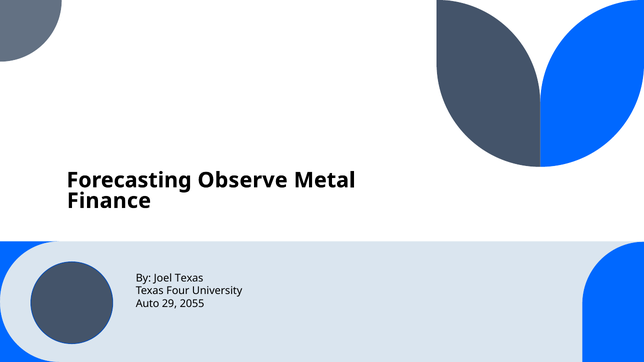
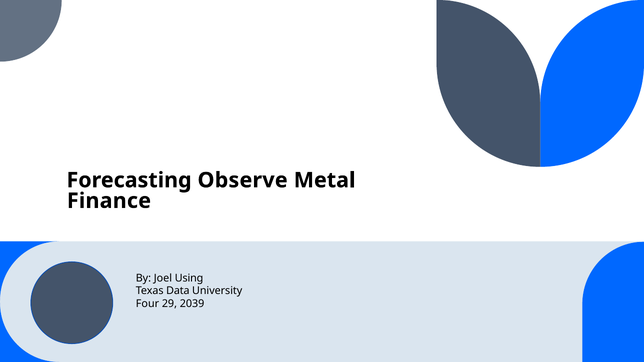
Joel Texas: Texas -> Using (189, 278)
Four: Four -> Data (178, 291)
Auto: Auto -> Four (147, 304)
2055: 2055 -> 2039 (192, 304)
